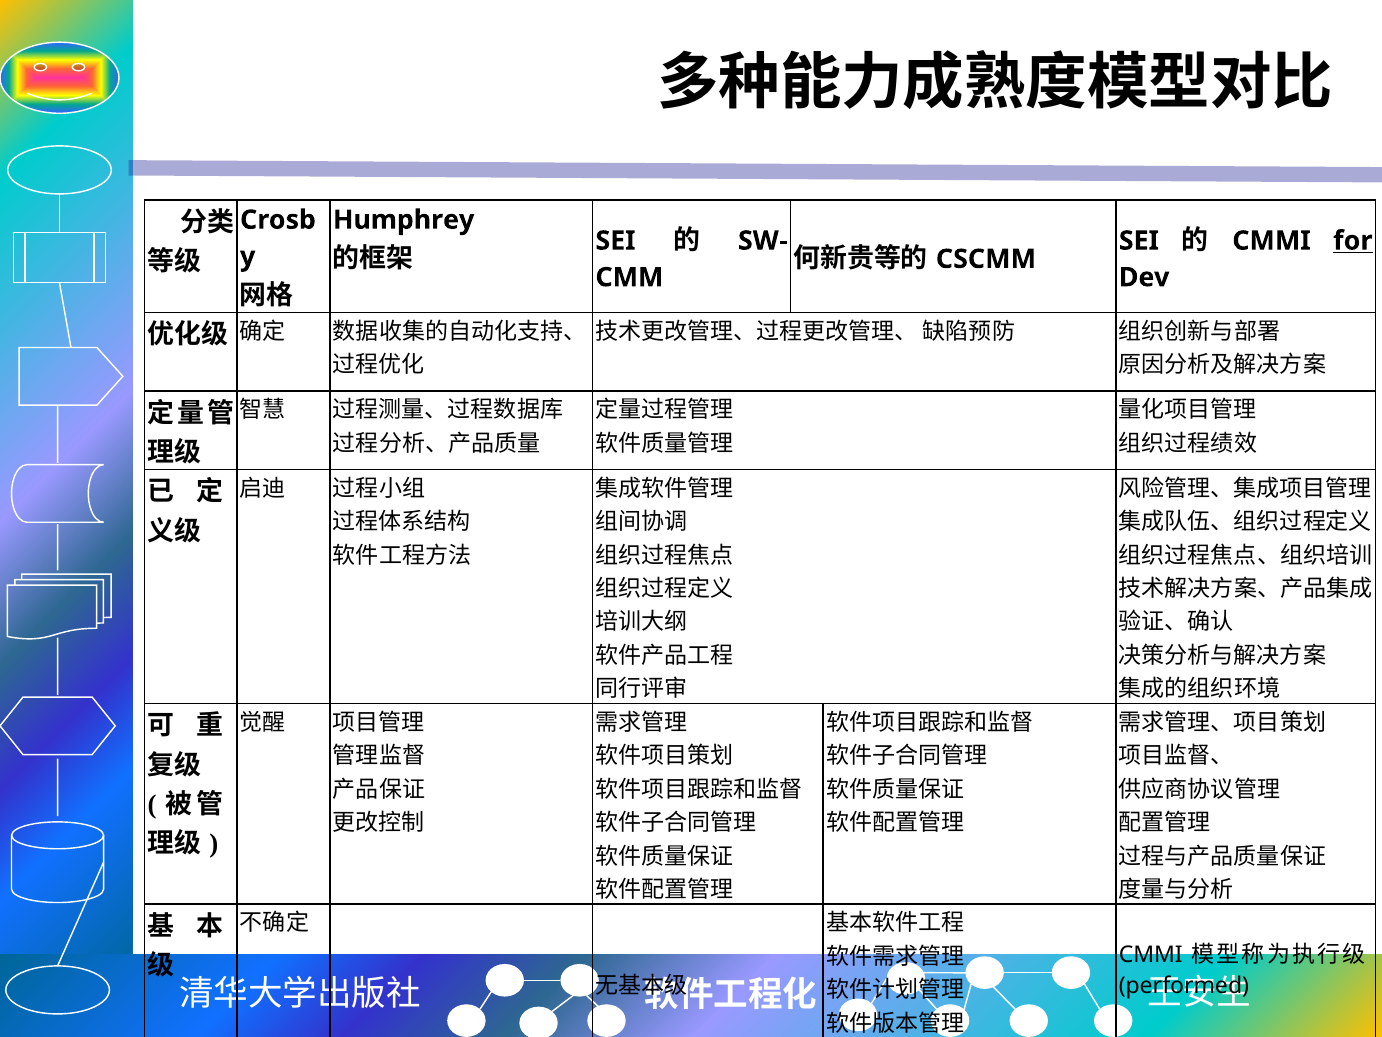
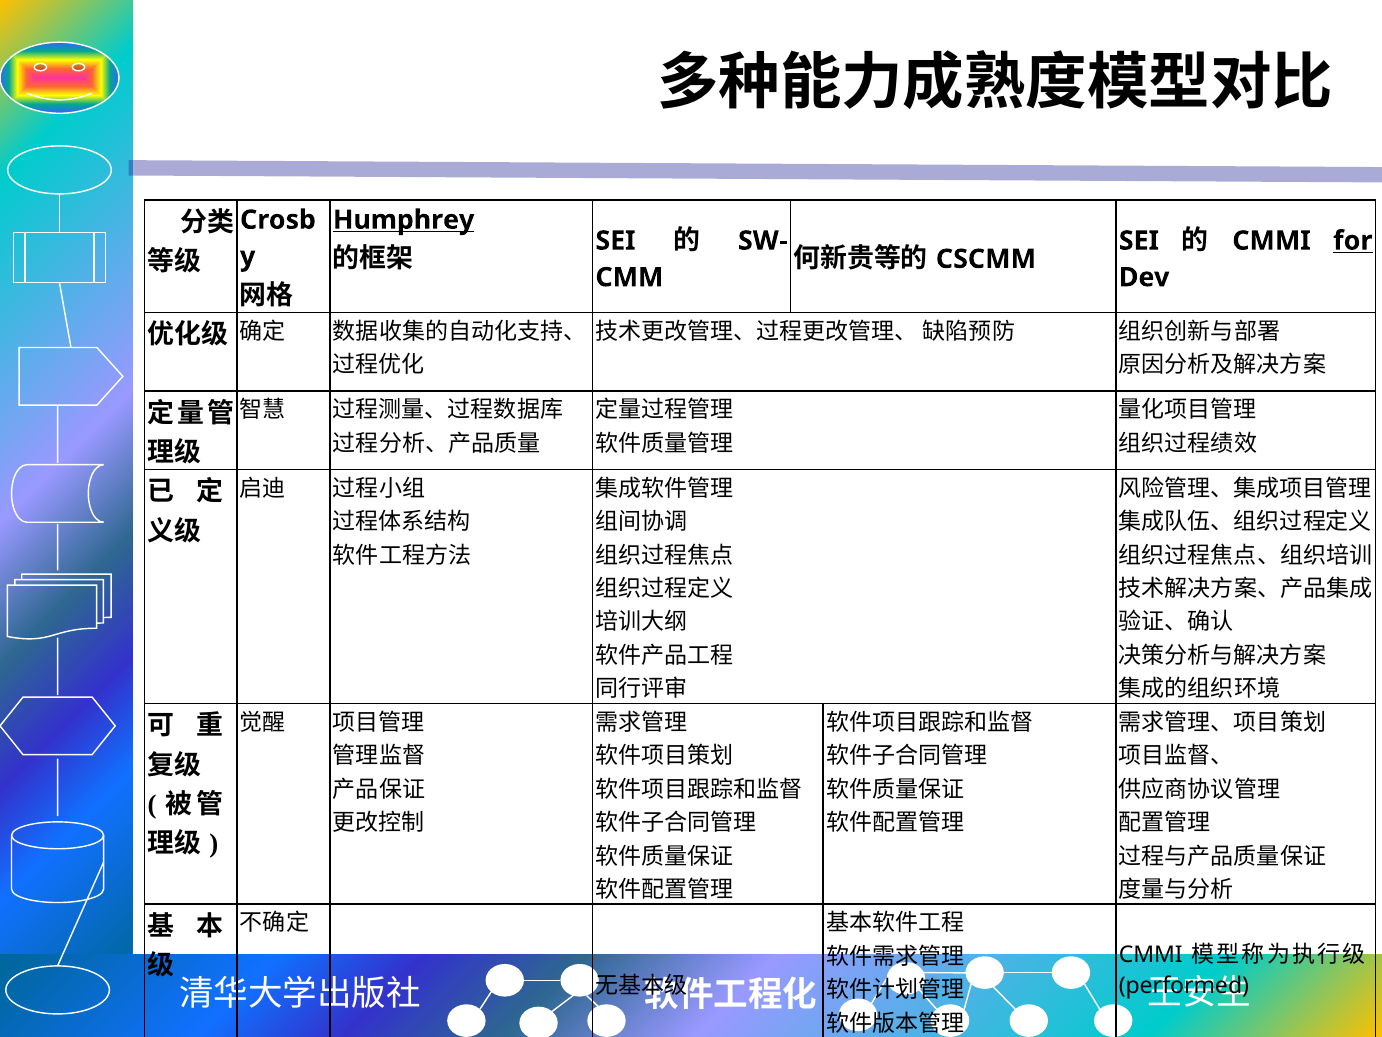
Humphrey underline: none -> present (404, 220)
